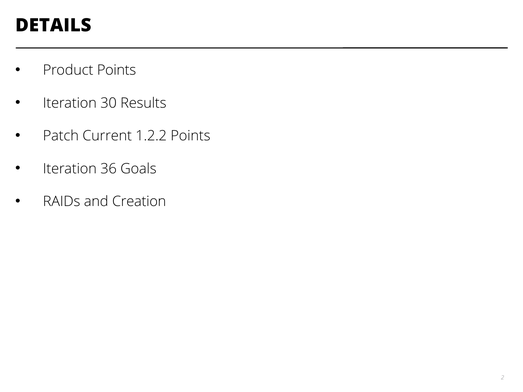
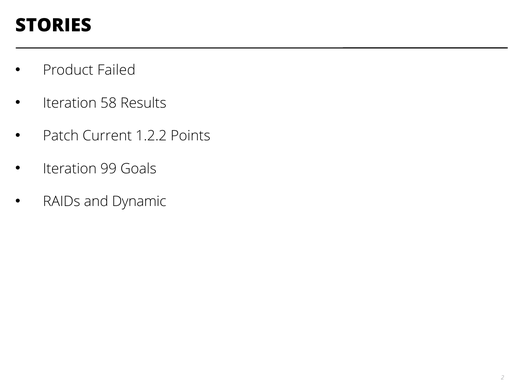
DETAILS: DETAILS -> STORIES (53, 25)
Product Points: Points -> Failed (116, 70)
30: 30 -> 58 (109, 103)
36: 36 -> 99 (109, 169)
Creation: Creation -> Dynamic (139, 202)
